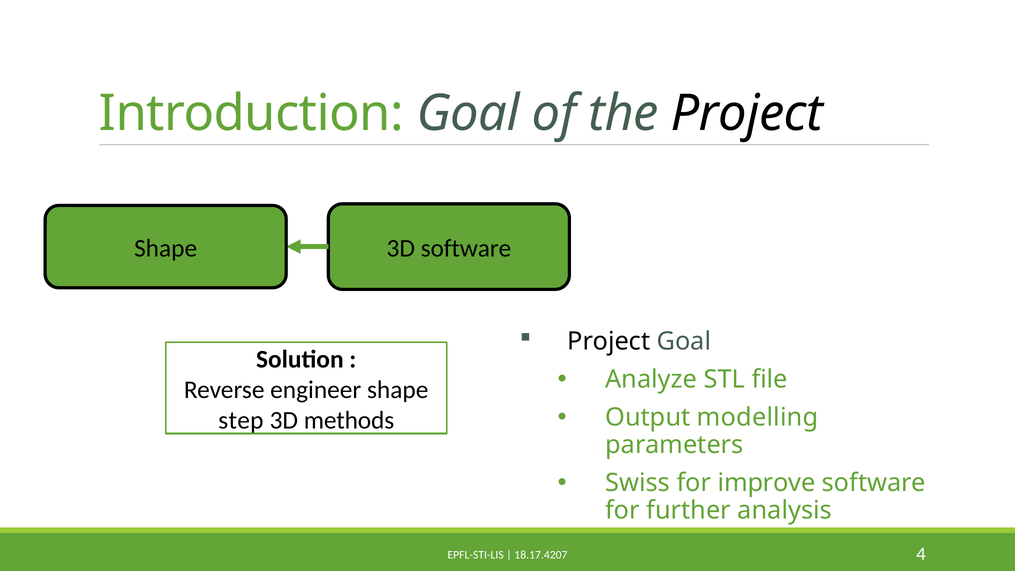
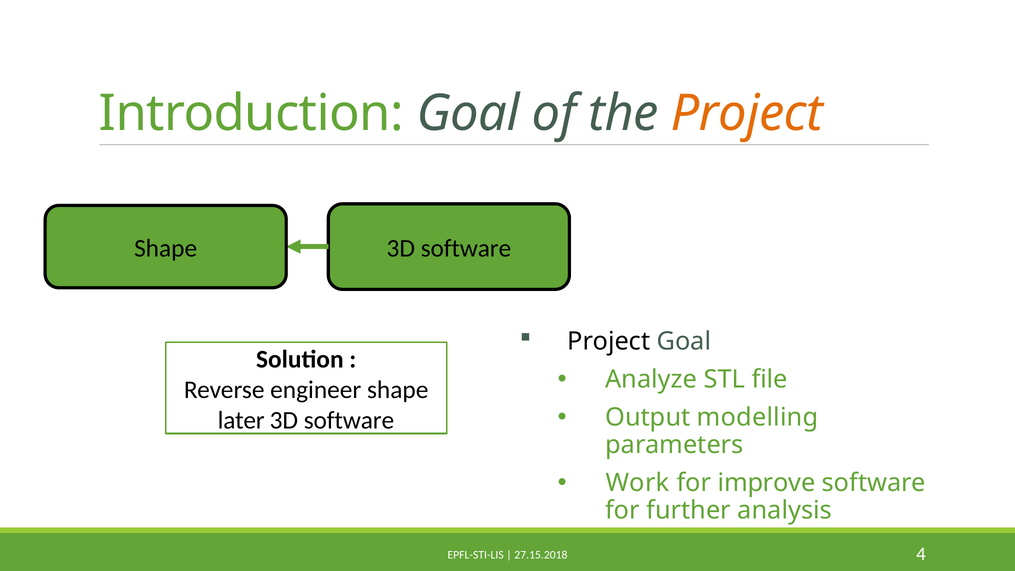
Project colour: black -> orange (747, 114)
step: step -> later (241, 420)
methods: methods -> software (349, 420)
Swiss: Swiss -> Work (638, 483)
18.17.4207: 18.17.4207 -> 27.15.2018 (541, 555)
